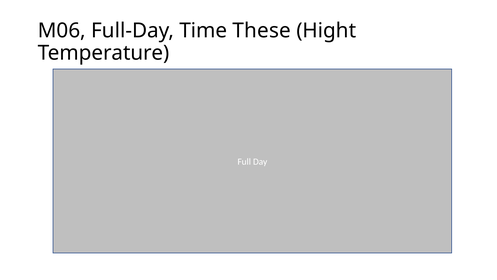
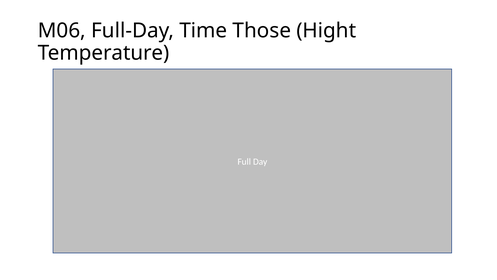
These: These -> Those (262, 31)
